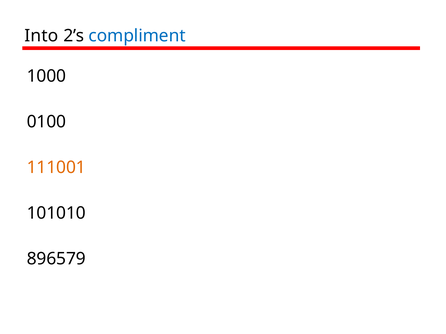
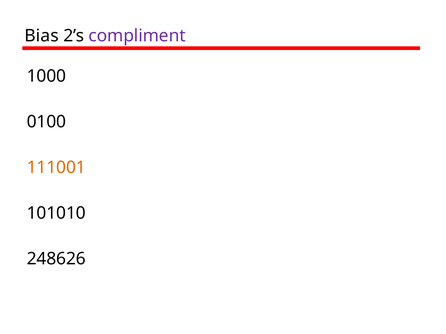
Into: Into -> Bias (42, 36)
compliment colour: blue -> purple (137, 36)
896579: 896579 -> 248626 (56, 259)
